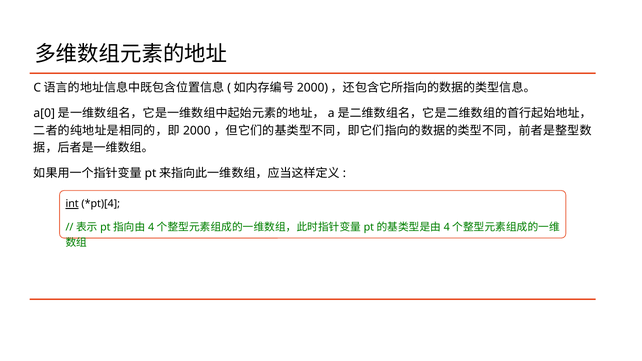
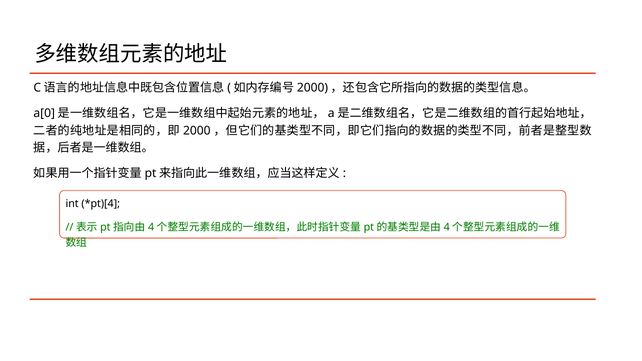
int underline: present -> none (72, 204)
